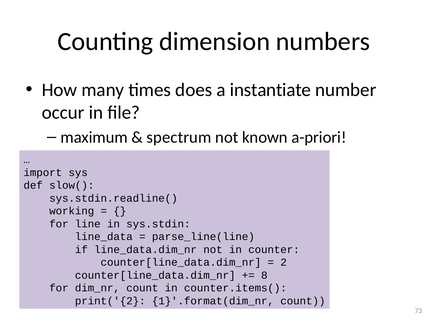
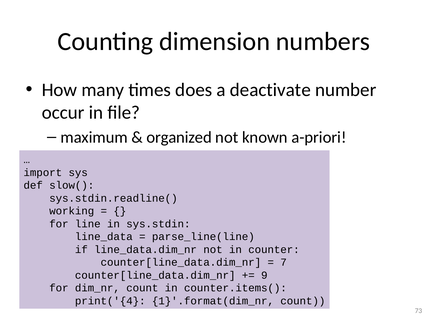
instantiate: instantiate -> deactivate (270, 90)
spectrum: spectrum -> organized (179, 137)
2: 2 -> 7 (284, 262)
8: 8 -> 9 (264, 275)
print('{2: print('{2 -> print('{4 (110, 301)
